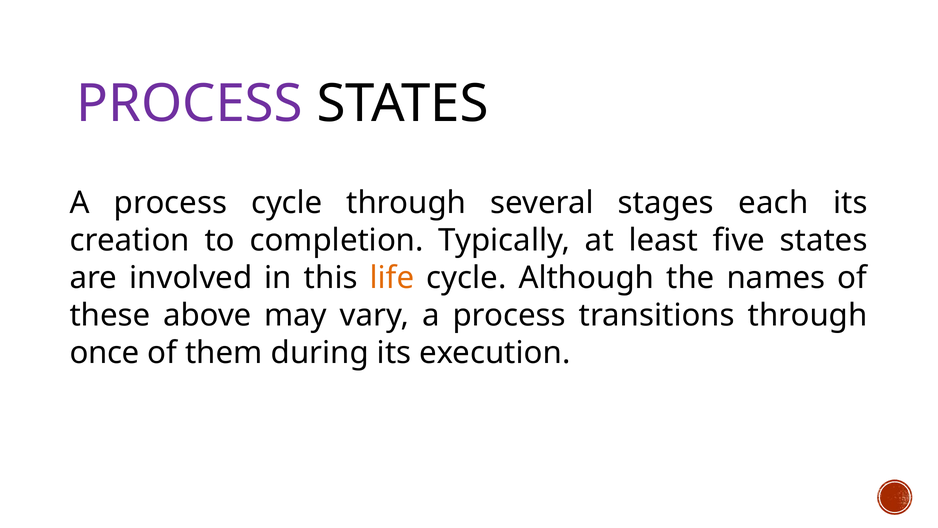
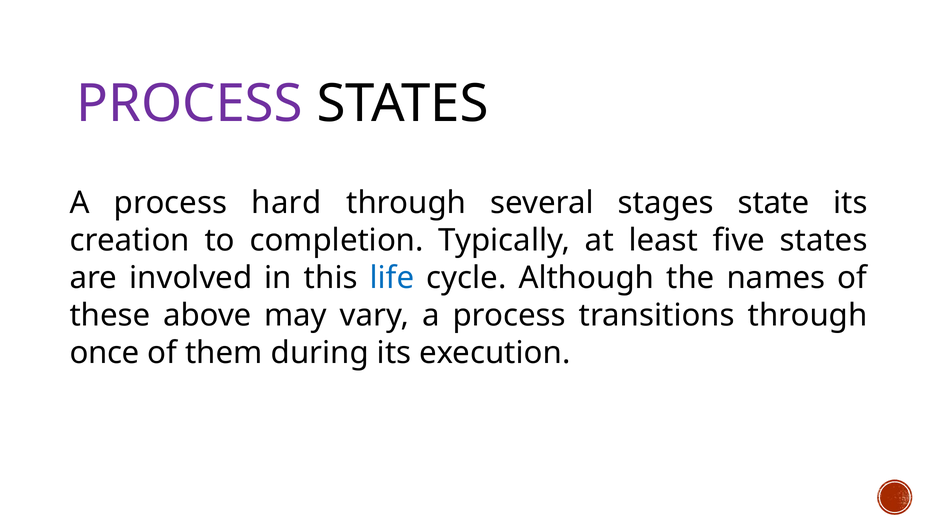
process cycle: cycle -> hard (286, 203)
each: each -> state (774, 203)
life colour: orange -> blue (392, 278)
